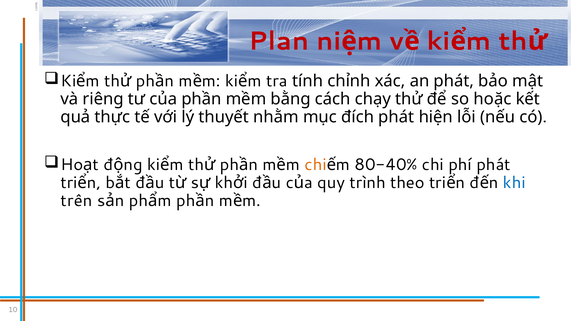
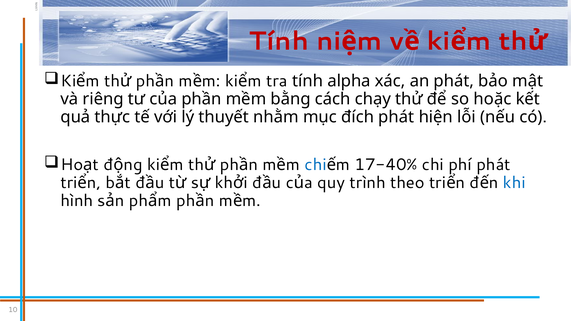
Plan: Plan -> Tính (279, 41)
chỉnh: chỉnh -> alpha (349, 81)
chi colour: orange -> blue (316, 165)
80-40%: 80-40% -> 17-40% (386, 165)
trên: trên -> hình (77, 201)
